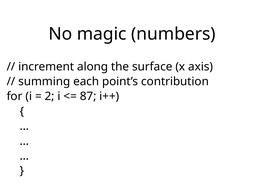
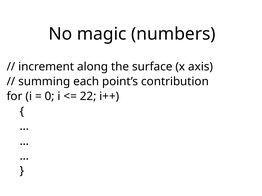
2: 2 -> 0 (50, 97)
87: 87 -> 22 (88, 97)
